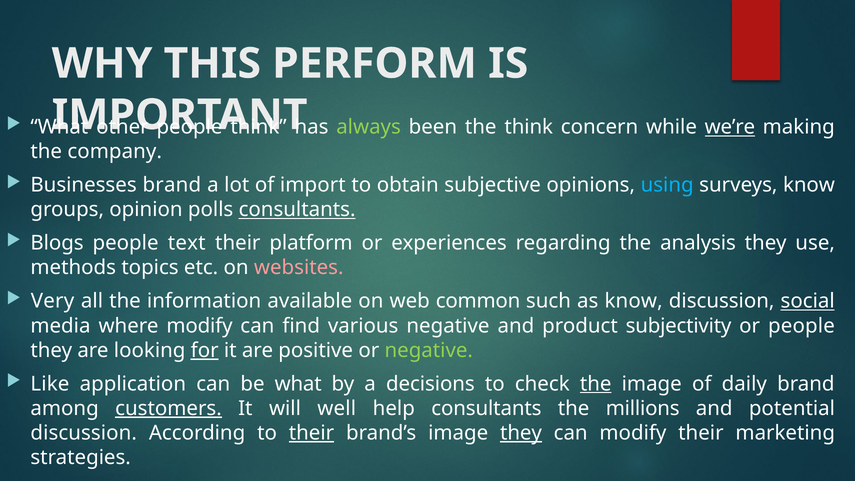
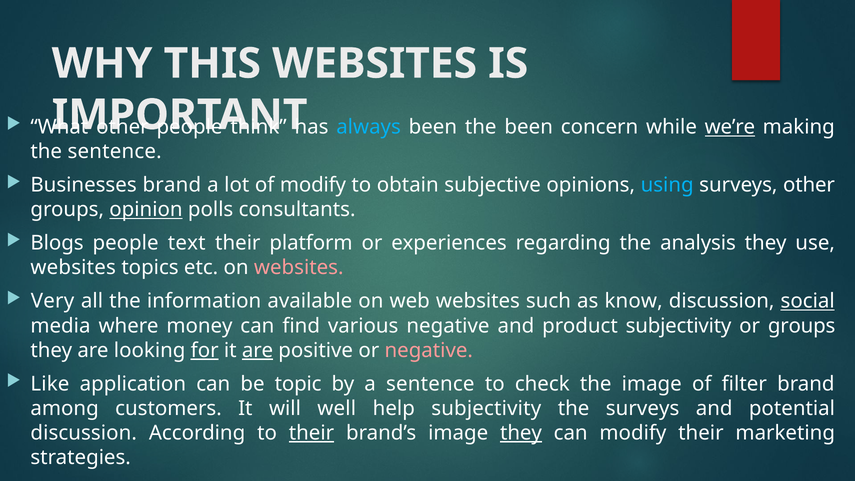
THIS PERFORM: PERFORM -> WEBSITES (375, 64)
always colour: light green -> light blue (369, 127)
the think: think -> been (529, 127)
the company: company -> sentence (115, 152)
of import: import -> modify (313, 185)
surveys know: know -> other (809, 185)
opinion underline: none -> present (146, 210)
consultants underline: present -> none (297, 210)
methods: methods -> websites (73, 268)
web common: common -> websites (478, 301)
where modify: modify -> money (199, 326)
or people: people -> groups (802, 326)
are underline: none -> present (258, 350)
negative colour: light green -> pink (429, 350)
be what: what -> topic (298, 384)
a decisions: decisions -> sentence (430, 384)
the underline: present -> none (596, 384)
daily: daily -> filter (744, 384)
customers underline: present -> none (168, 408)
help consultants: consultants -> subjectivity (486, 408)
the millions: millions -> surveys (643, 408)
